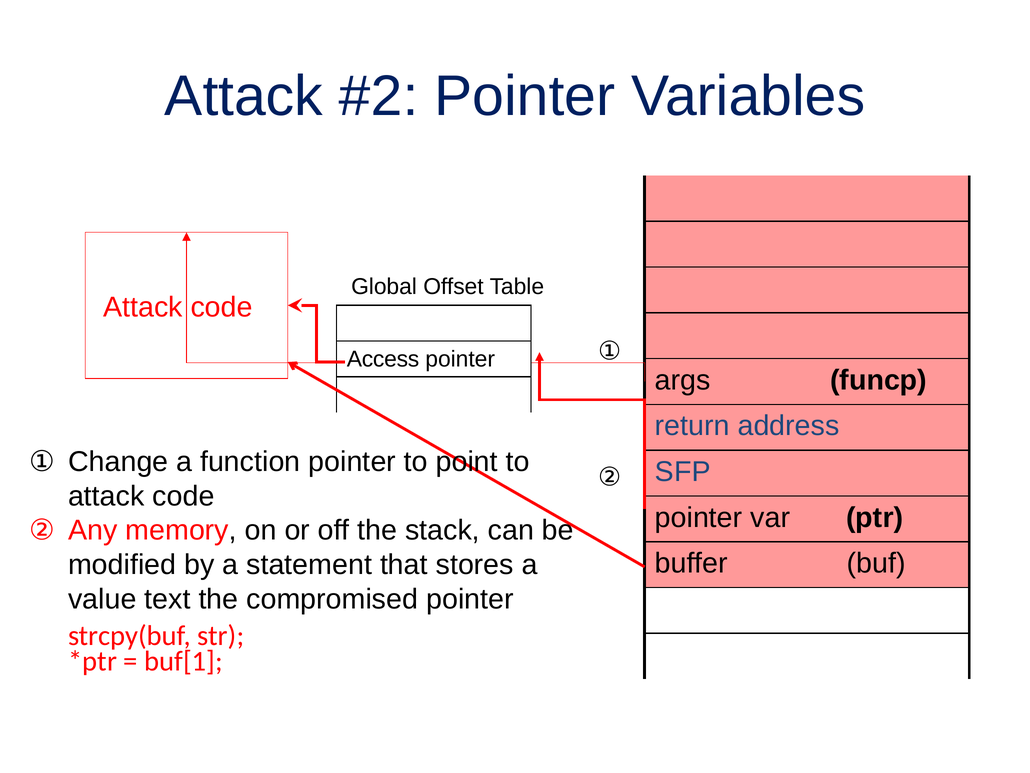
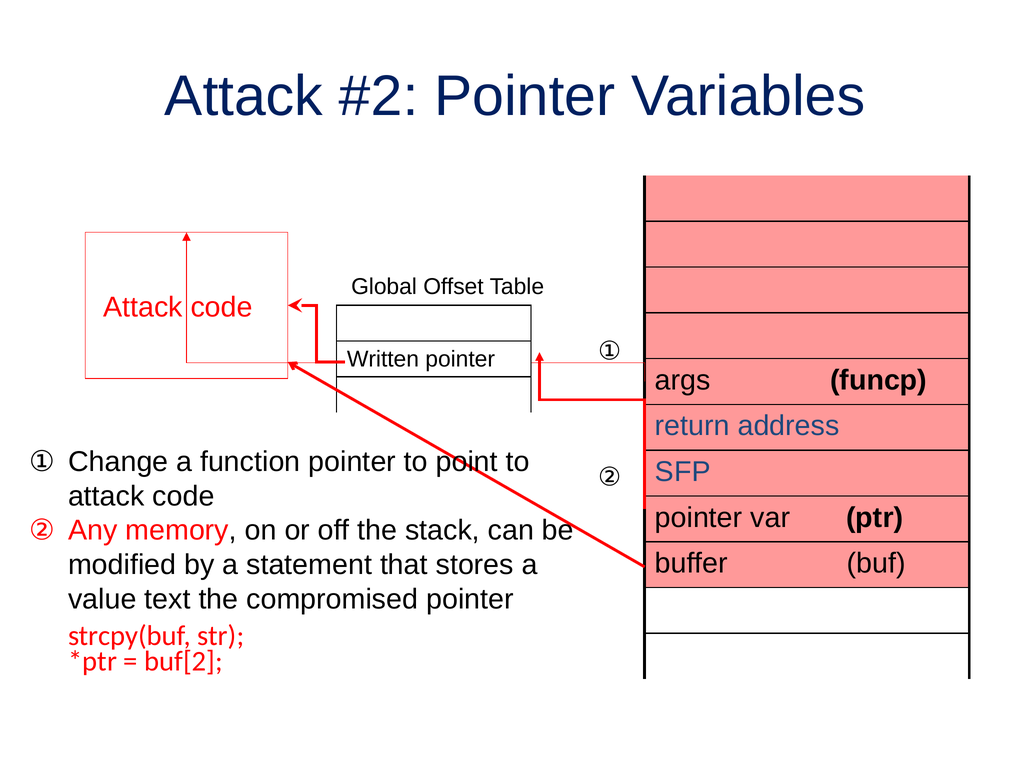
Access: Access -> Written (383, 359)
buf[1: buf[1 -> buf[2 (183, 661)
